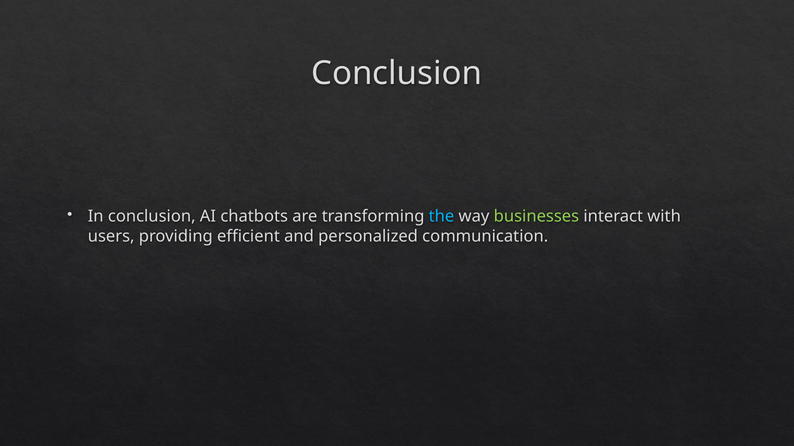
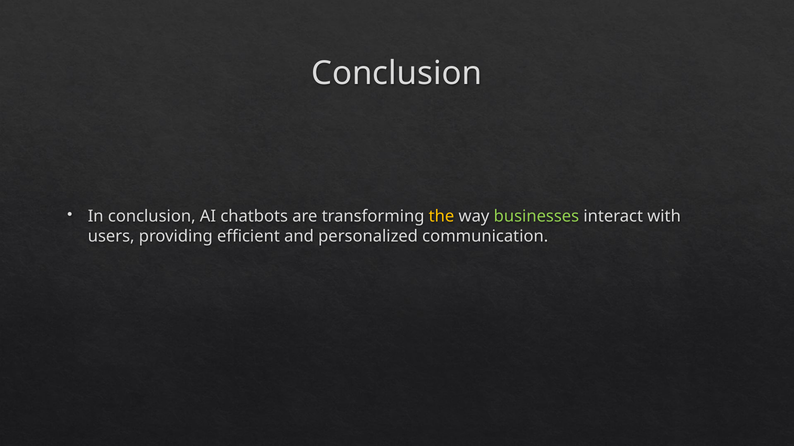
the colour: light blue -> yellow (442, 217)
